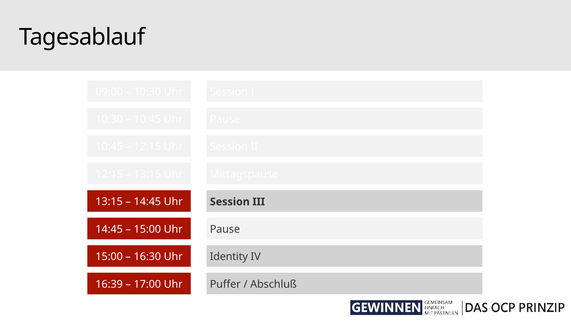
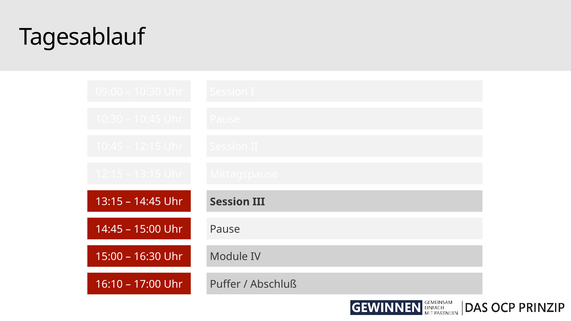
Identity: Identity -> Module (229, 257)
16:39: 16:39 -> 16:10 (109, 284)
